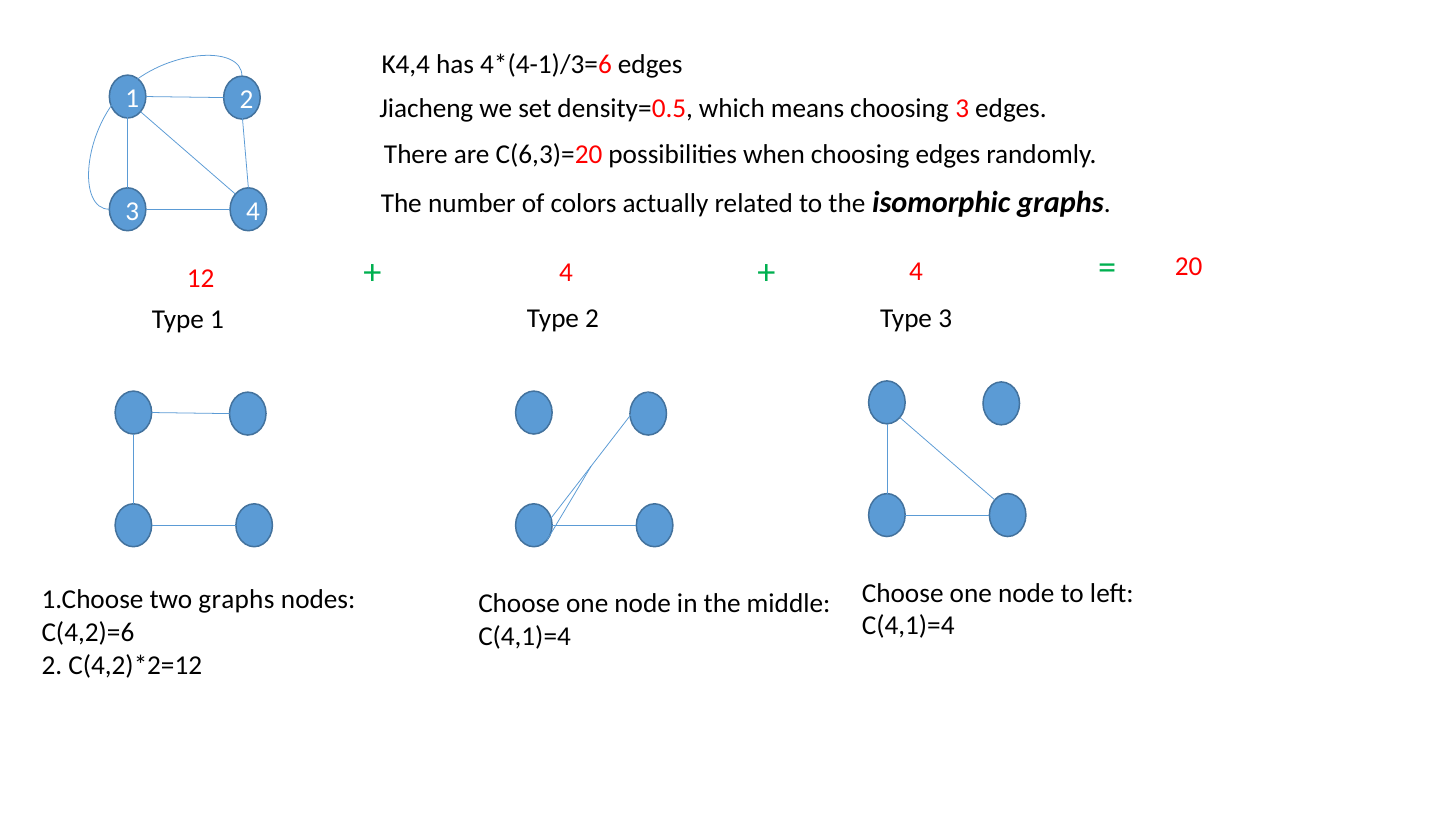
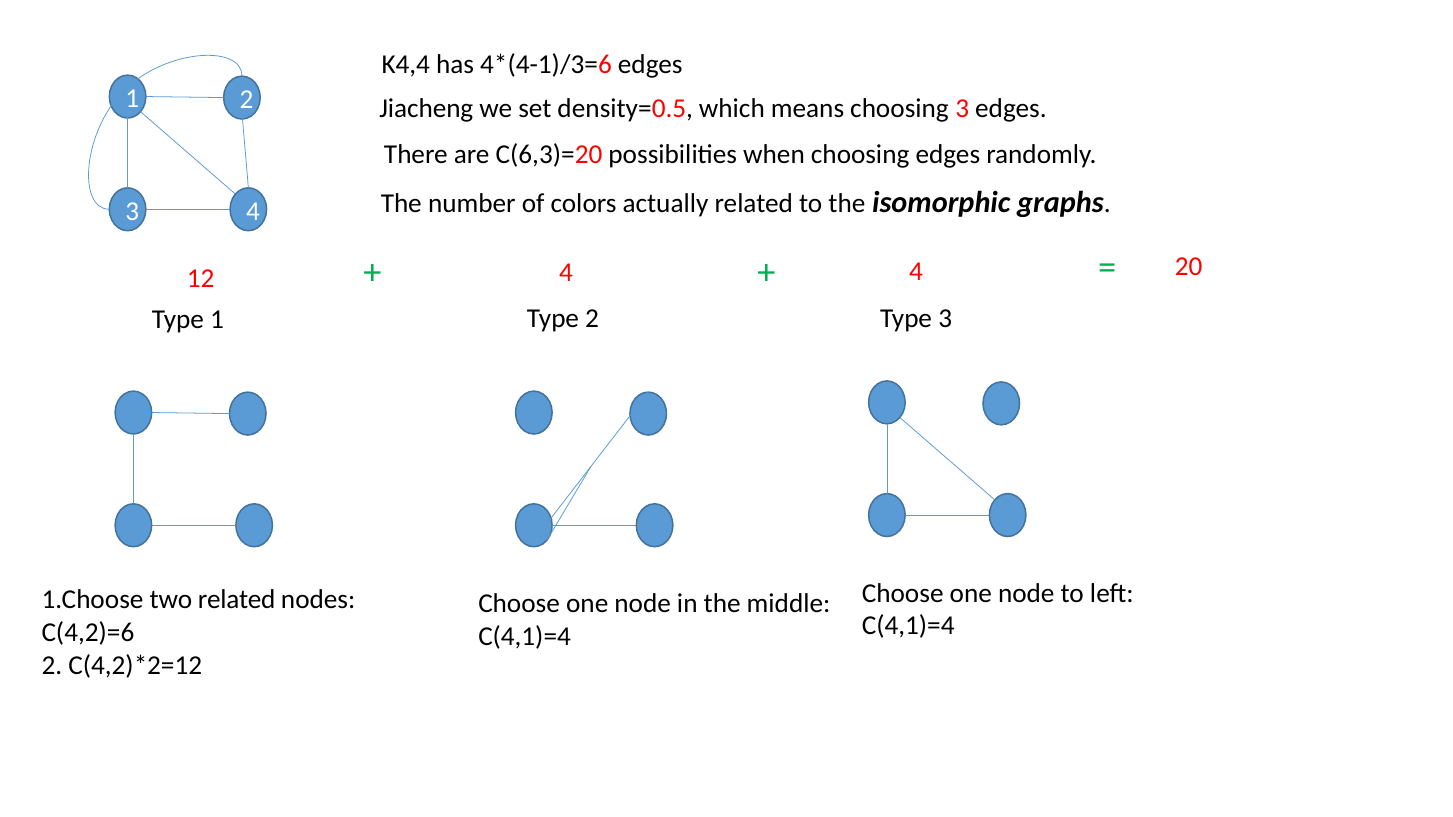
two graphs: graphs -> related (237, 600)
